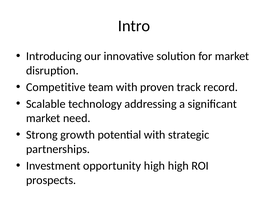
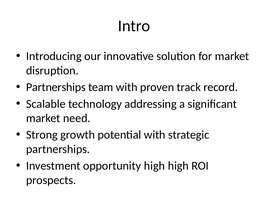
Competitive: Competitive -> Partnerships (56, 87)
